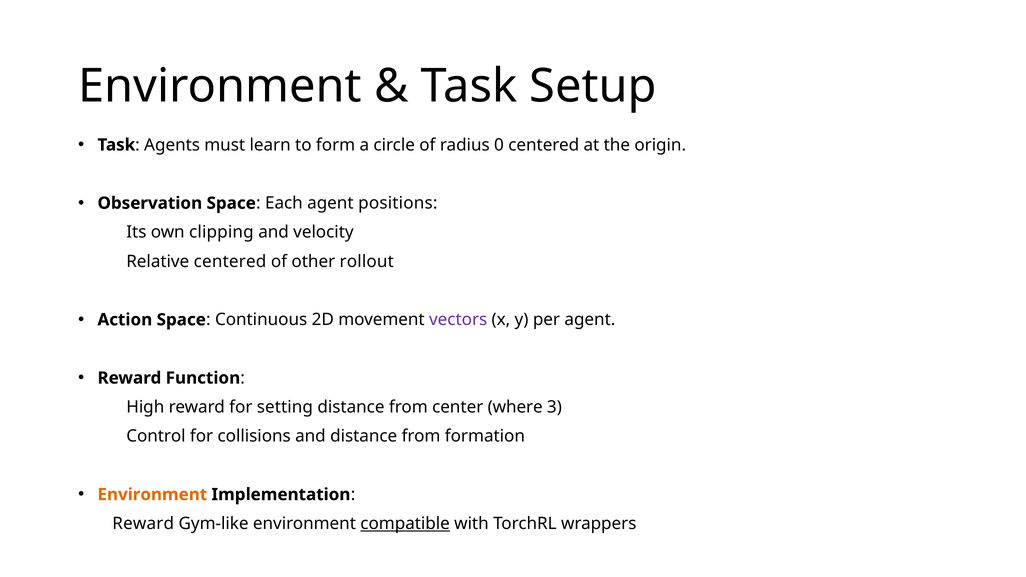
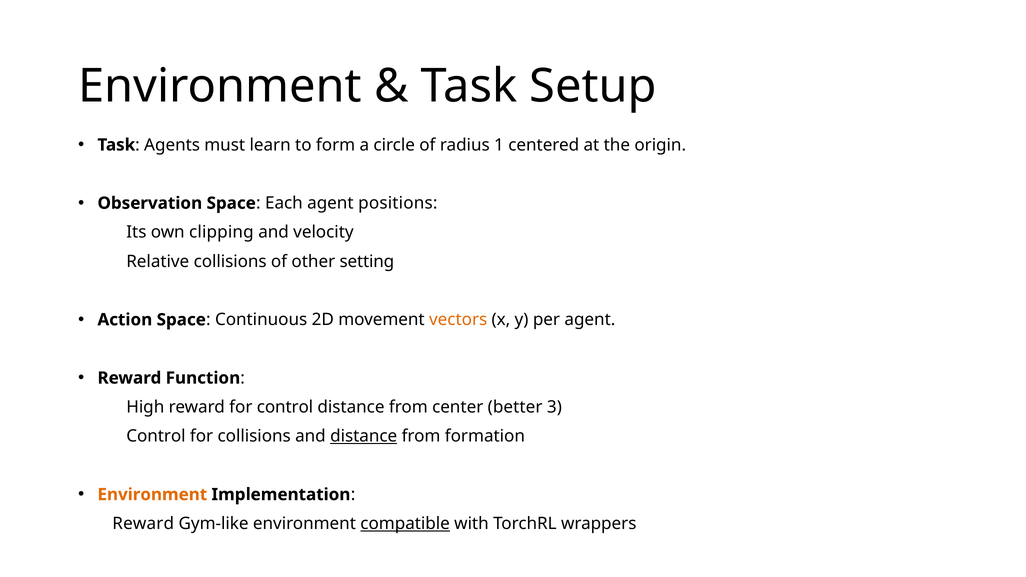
0: 0 -> 1 (499, 145)
Relative centered: centered -> collisions (230, 262)
rollout: rollout -> setting (367, 262)
vectors colour: purple -> orange (458, 320)
for setting: setting -> control (285, 407)
where: where -> better (515, 407)
distance underline: none -> present (364, 436)
